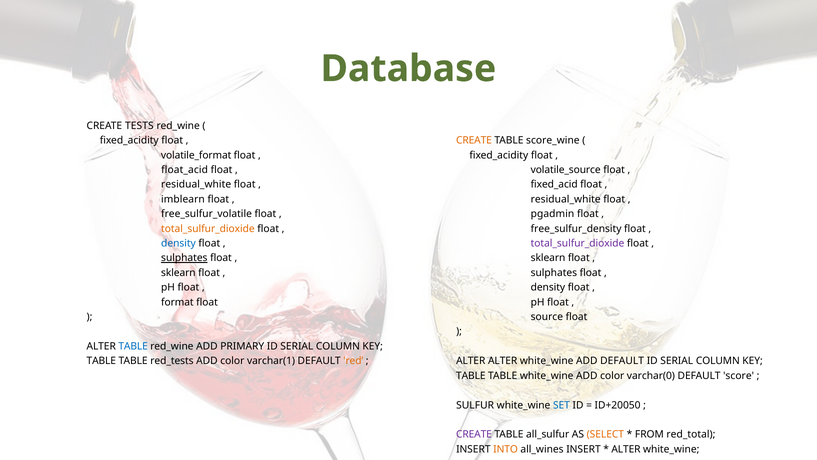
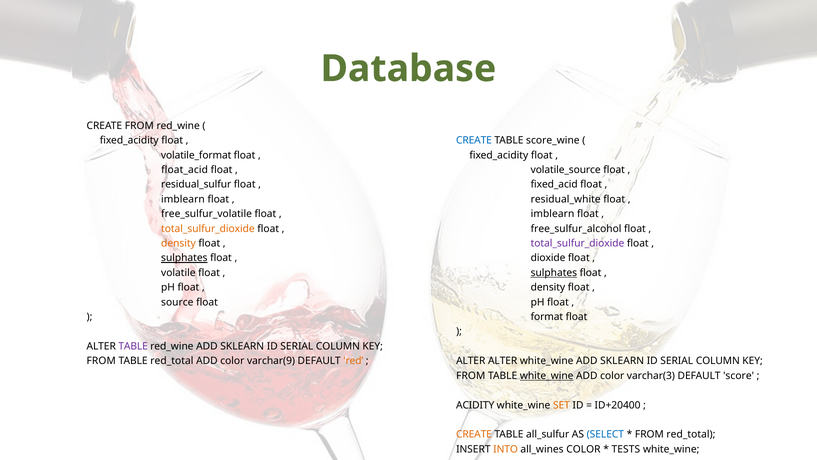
CREATE TESTS: TESTS -> FROM (139, 126)
CREATE colour: orange -> blue (474, 140)
residual_white: residual_white -> residual_sulfur (196, 184)
pgadmin: pgadmin -> imblearn (552, 214)
free_sulfur_density: free_sulfur_density -> free_sulfur_alcohol (576, 228)
density colour: blue -> orange (178, 243)
sklearn: sklearn -> dioxide (548, 258)
sklearn: sklearn -> volatile (178, 273)
sulphates underline: none -> present (554, 273)
format: format -> source (177, 302)
source: source -> format (547, 317)
TABLE colour: blue -> purple (133, 346)
red_wine ADD PRIMARY: PRIMARY -> SKLEARN (242, 346)
TABLE: TABLE -> FROM (101, 361)
TABLE red_tests: red_tests -> red_total (172, 361)
varchar(1: varchar(1 -> varchar(9 (271, 361)
white_wine ADD DEFAULT: DEFAULT -> SKLEARN (622, 361)
TABLE: TABLE -> FROM (471, 375)
white_wine underline: none -> present (547, 375)
varchar(0: varchar(0 -> varchar(3 (651, 375)
SULFUR: SULFUR -> ACIDITY (475, 405)
SET colour: blue -> orange (561, 405)
ID+20050: ID+20050 -> ID+20400 (618, 405)
CREATE colour: purple -> orange (474, 434)
SELECT colour: orange -> blue (605, 434)
all_wines INSERT: INSERT -> COLOR (583, 449)
ALTER: ALTER -> TESTS (626, 449)
